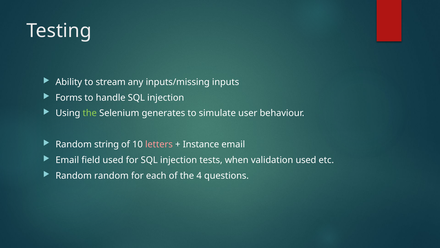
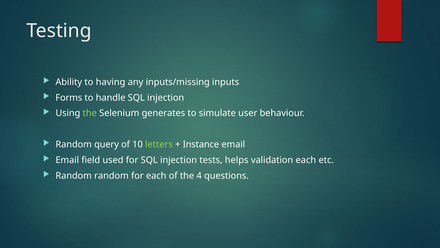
stream: stream -> having (111, 82)
string: string -> query (107, 144)
letters colour: pink -> light green (159, 144)
when: when -> helps (237, 160)
validation used: used -> each (306, 160)
